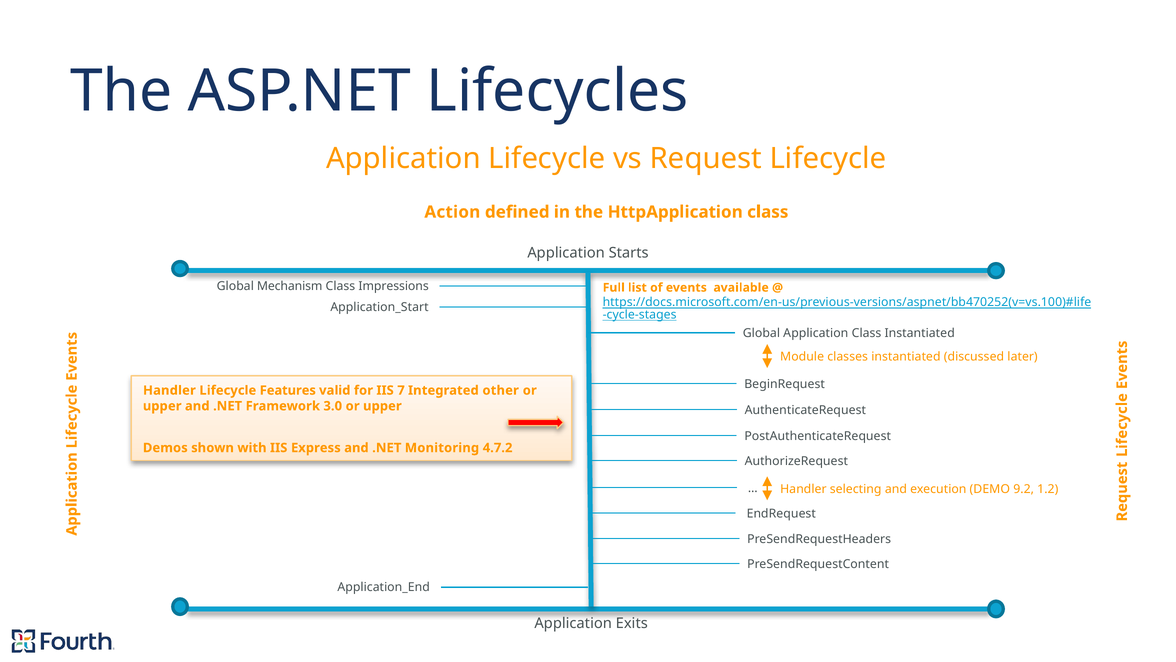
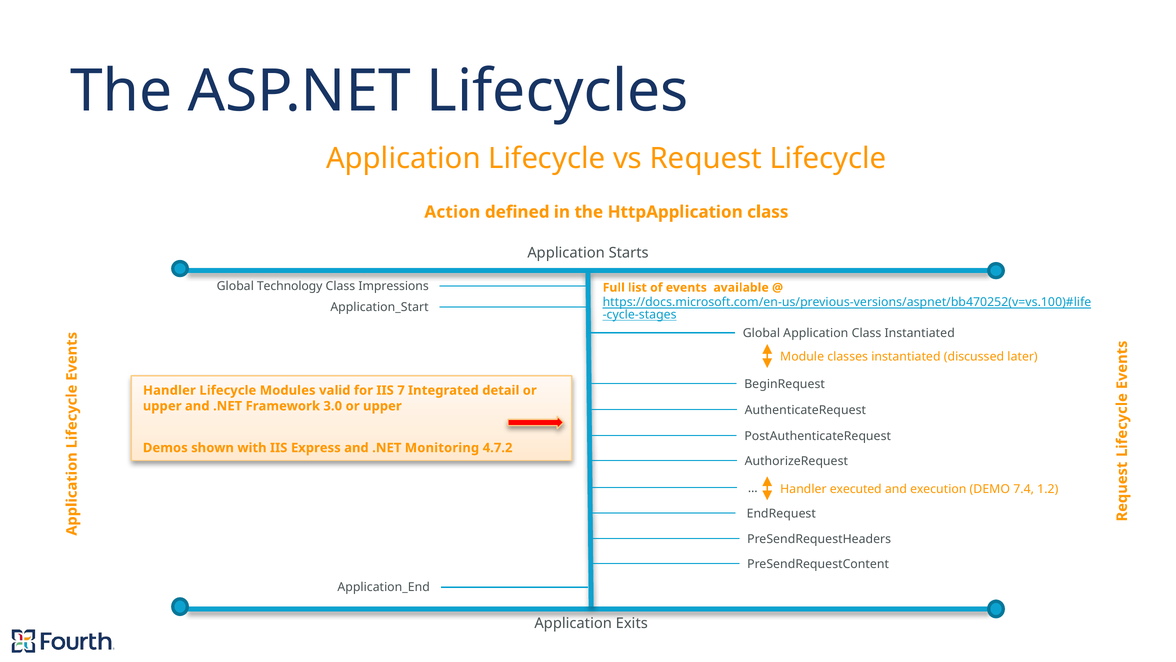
Mechanism: Mechanism -> Technology (290, 286)
Features: Features -> Modules (288, 390)
other: other -> detail (501, 390)
selecting: selecting -> executed (856, 489)
9.2: 9.2 -> 7.4 (1024, 489)
